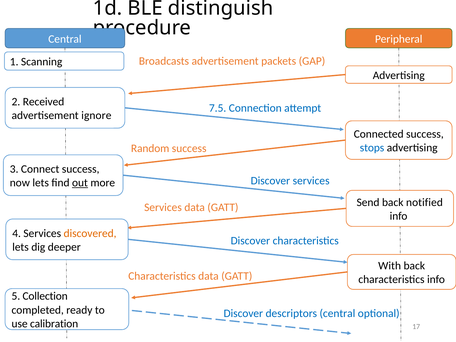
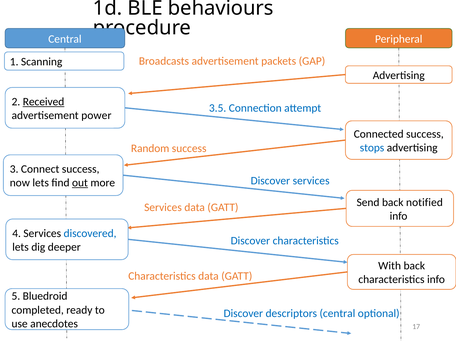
distinguish: distinguish -> behaviours (221, 8)
Received underline: none -> present (44, 102)
7.5: 7.5 -> 3.5 (218, 108)
ignore: ignore -> power (96, 115)
discovered colour: orange -> blue (90, 233)
Collection: Collection -> Bluedroid (45, 296)
calibration: calibration -> anecdotes (54, 324)
